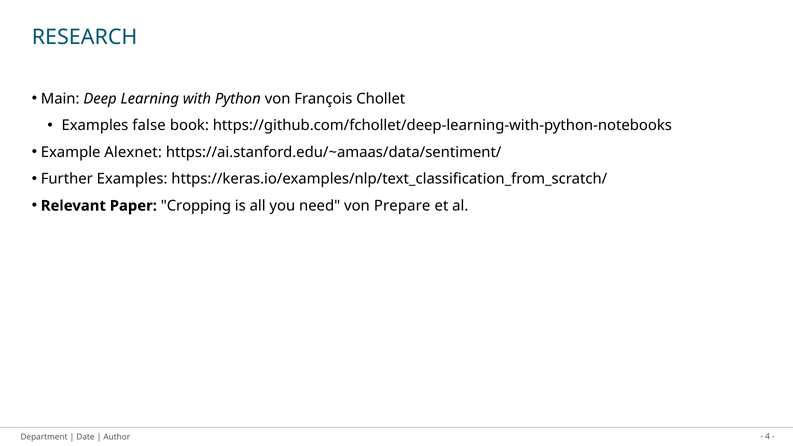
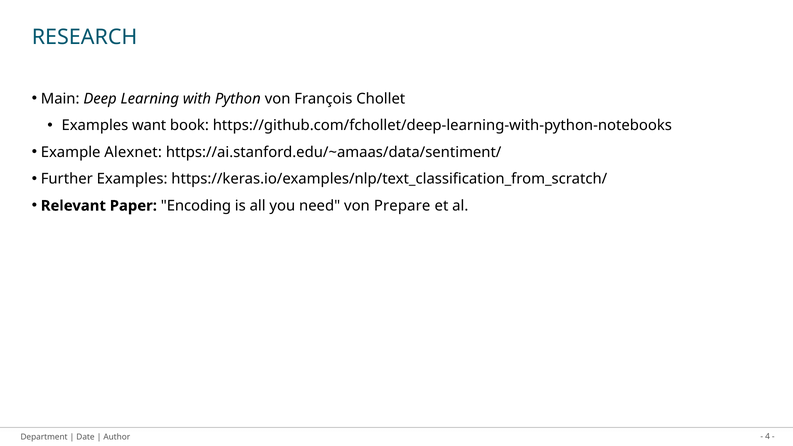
false: false -> want (149, 126)
Cropping: Cropping -> Encoding (196, 206)
